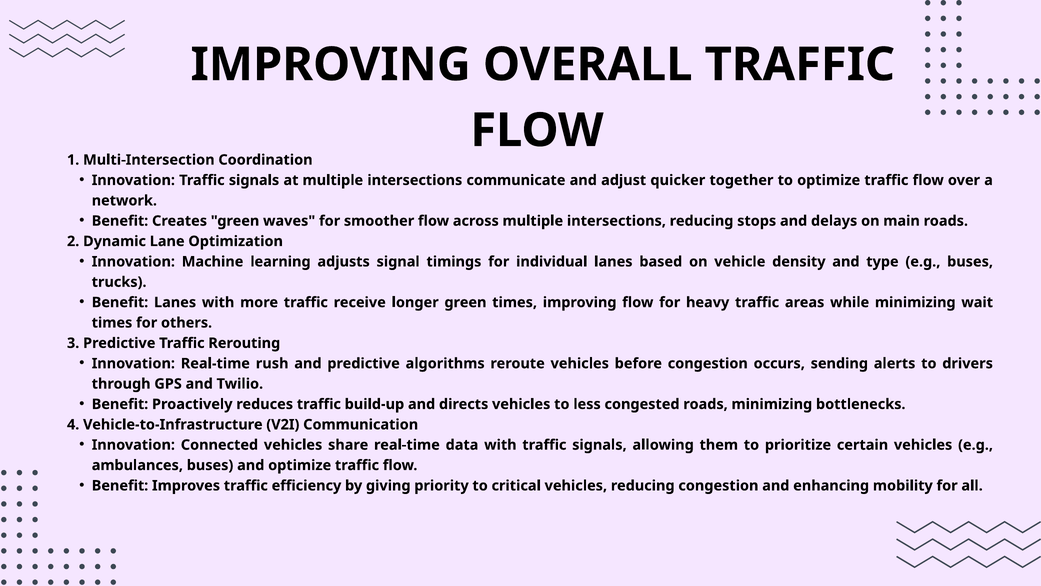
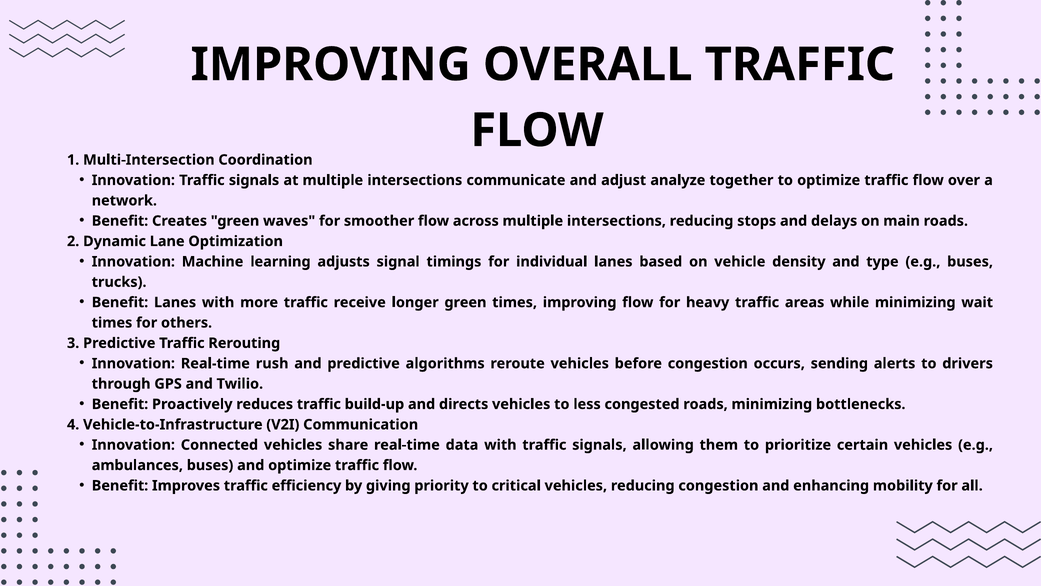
quicker: quicker -> analyze (678, 180)
